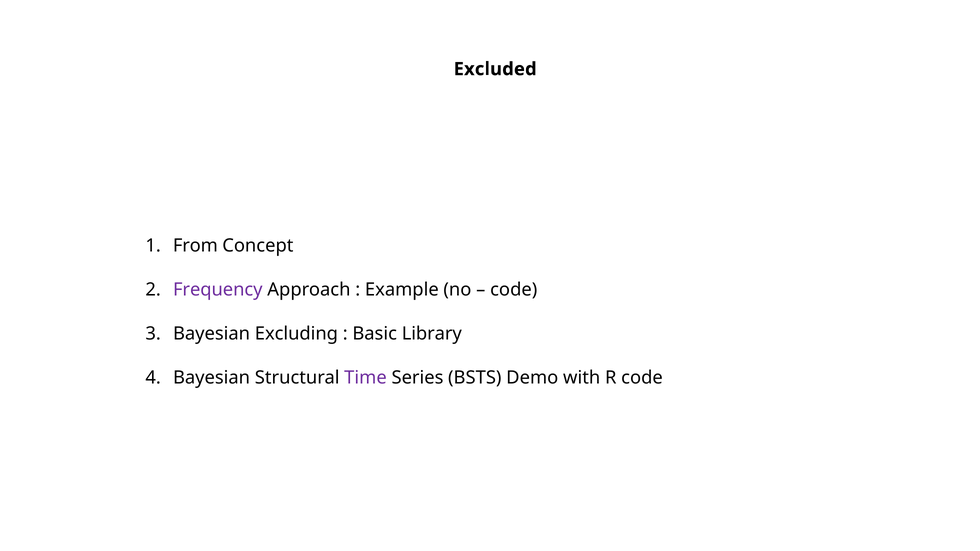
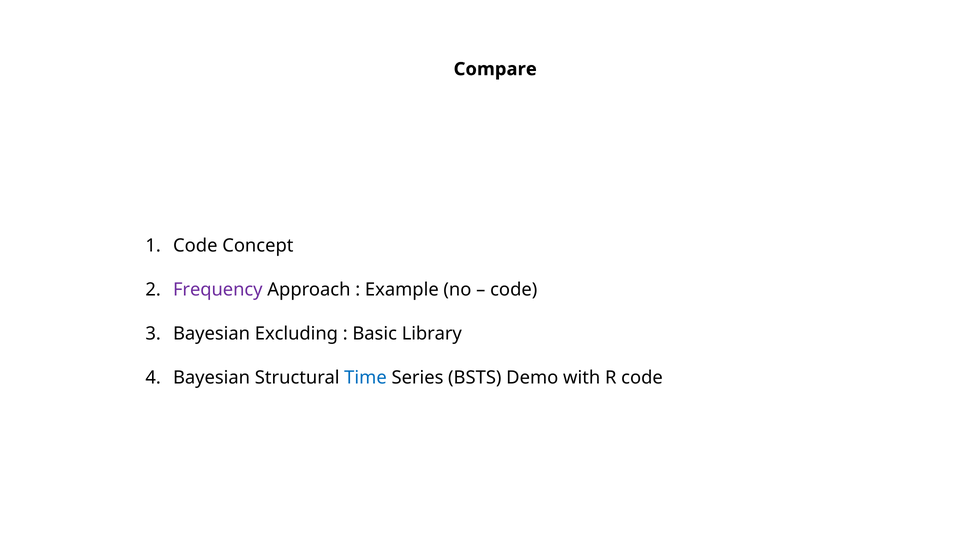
Excluded: Excluded -> Compare (495, 69)
From: From -> Code (195, 246)
Time colour: purple -> blue (366, 378)
